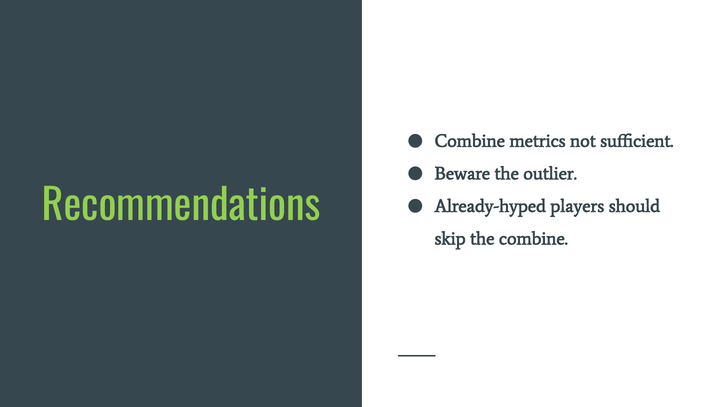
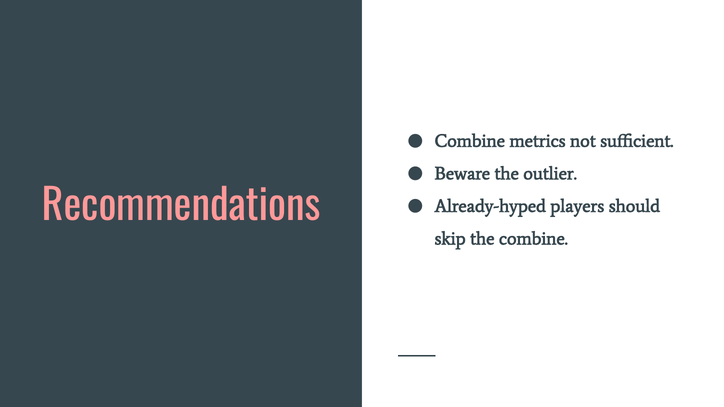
Recommendations colour: light green -> pink (181, 207)
